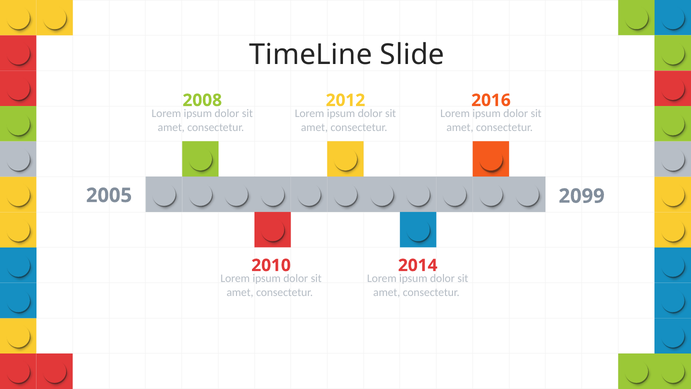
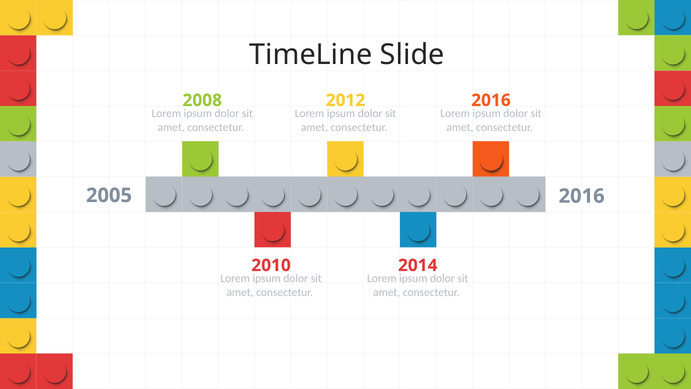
2005 2099: 2099 -> 2016 (582, 196)
